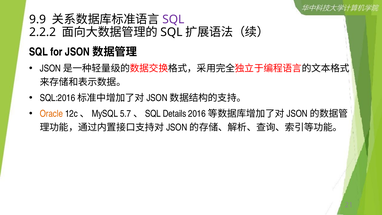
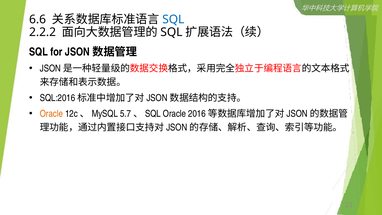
9.9: 9.9 -> 6.6 (38, 19)
SQL colour: purple -> blue (173, 19)
5.7、SQL Details: Details -> Oracle (174, 114)
